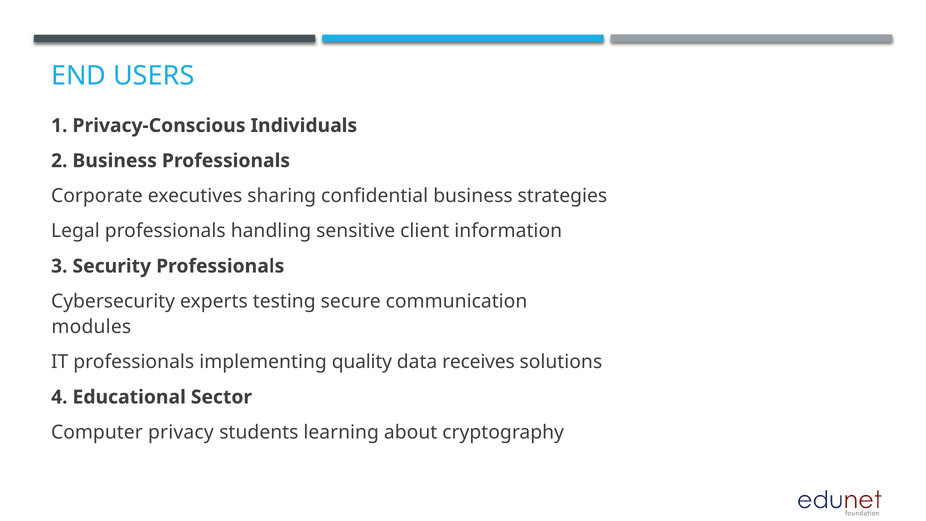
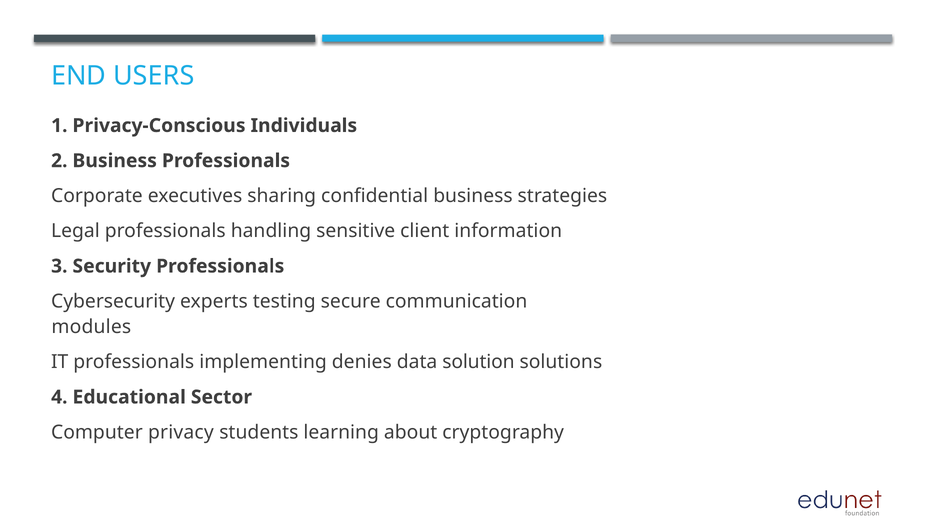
quality: quality -> denies (362, 362)
receives: receives -> solution (478, 362)
